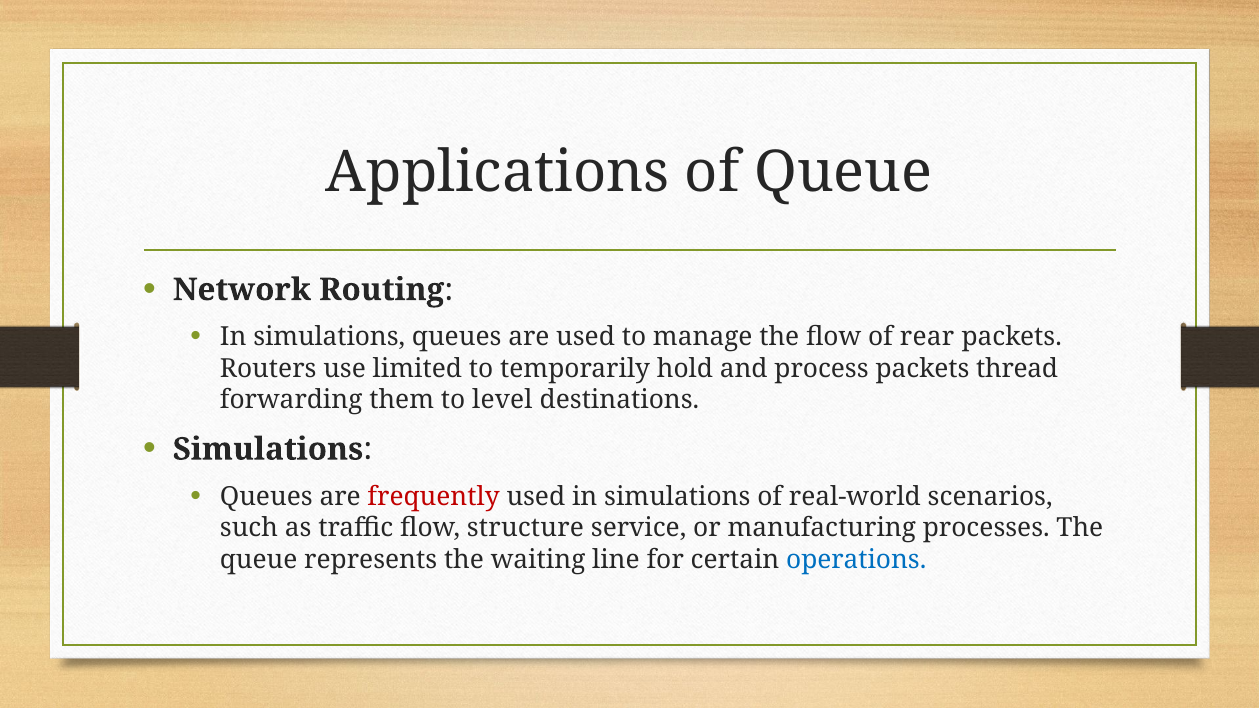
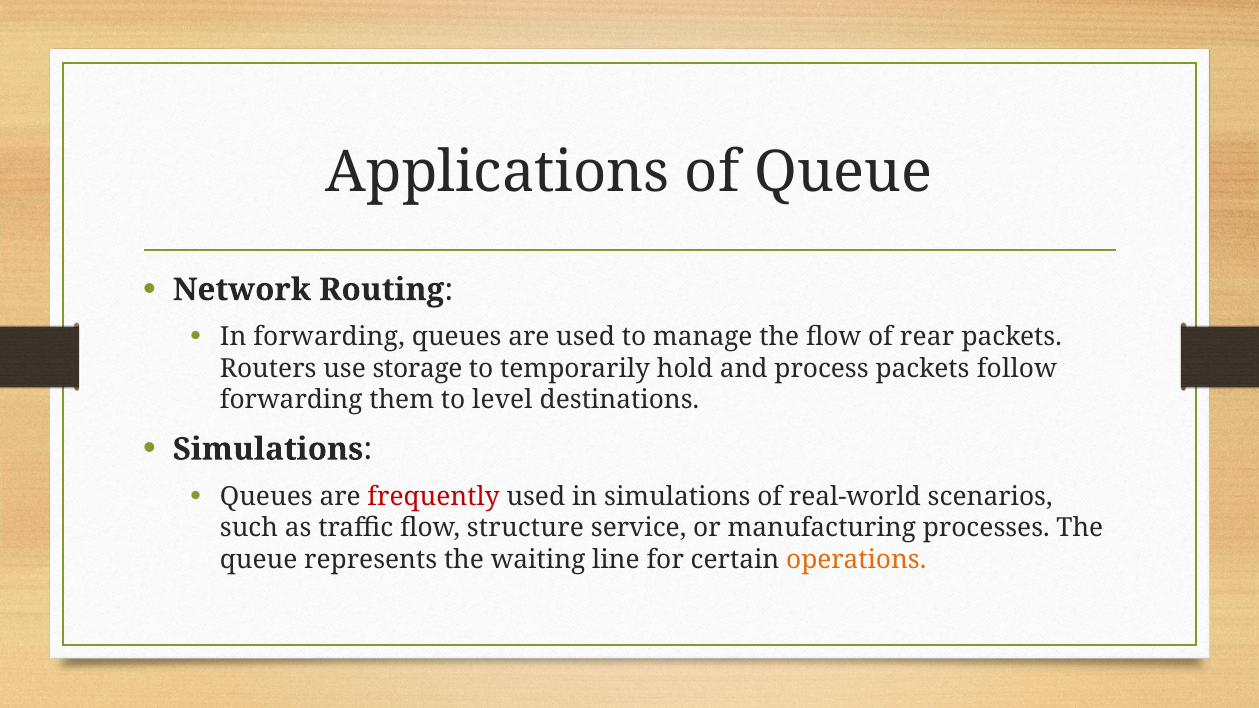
simulations: simulations -> forwarding (329, 337)
limited: limited -> storage (418, 369)
thread: thread -> follow (1017, 369)
operations colour: blue -> orange (856, 560)
